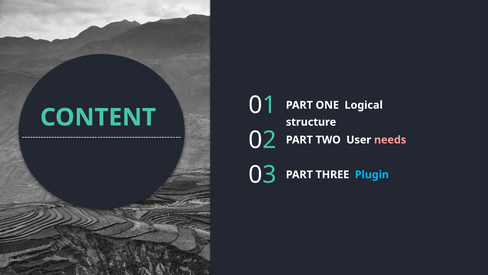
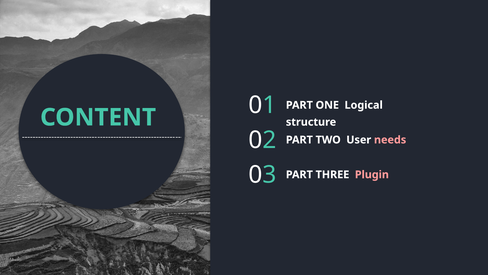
Plugin colour: light blue -> pink (372, 174)
